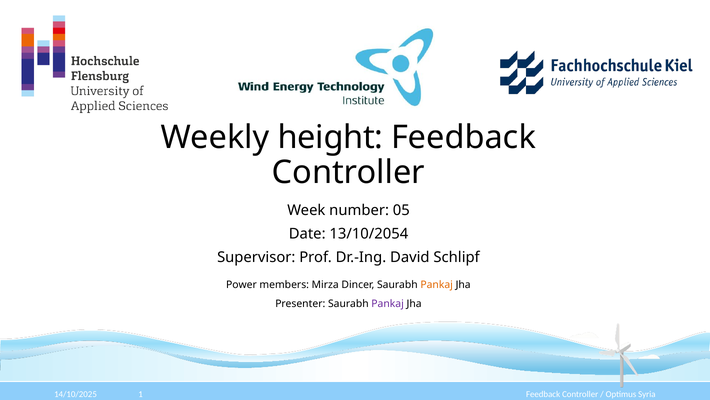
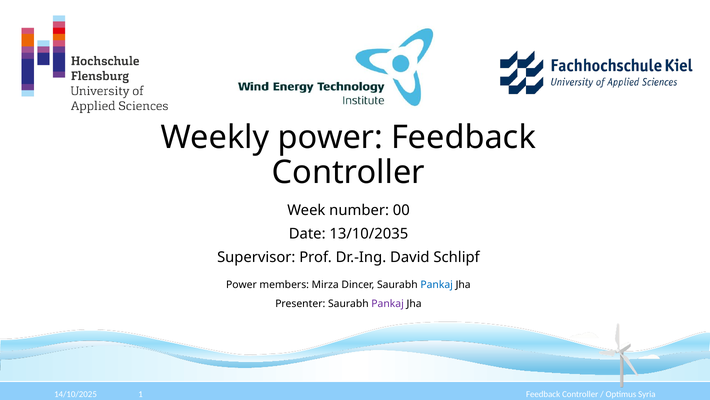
Weekly height: height -> power (330, 137)
05: 05 -> 00 (401, 210)
13/10/2054: 13/10/2054 -> 13/10/2035 (369, 234)
Pankaj colour: orange -> blue (437, 285)
